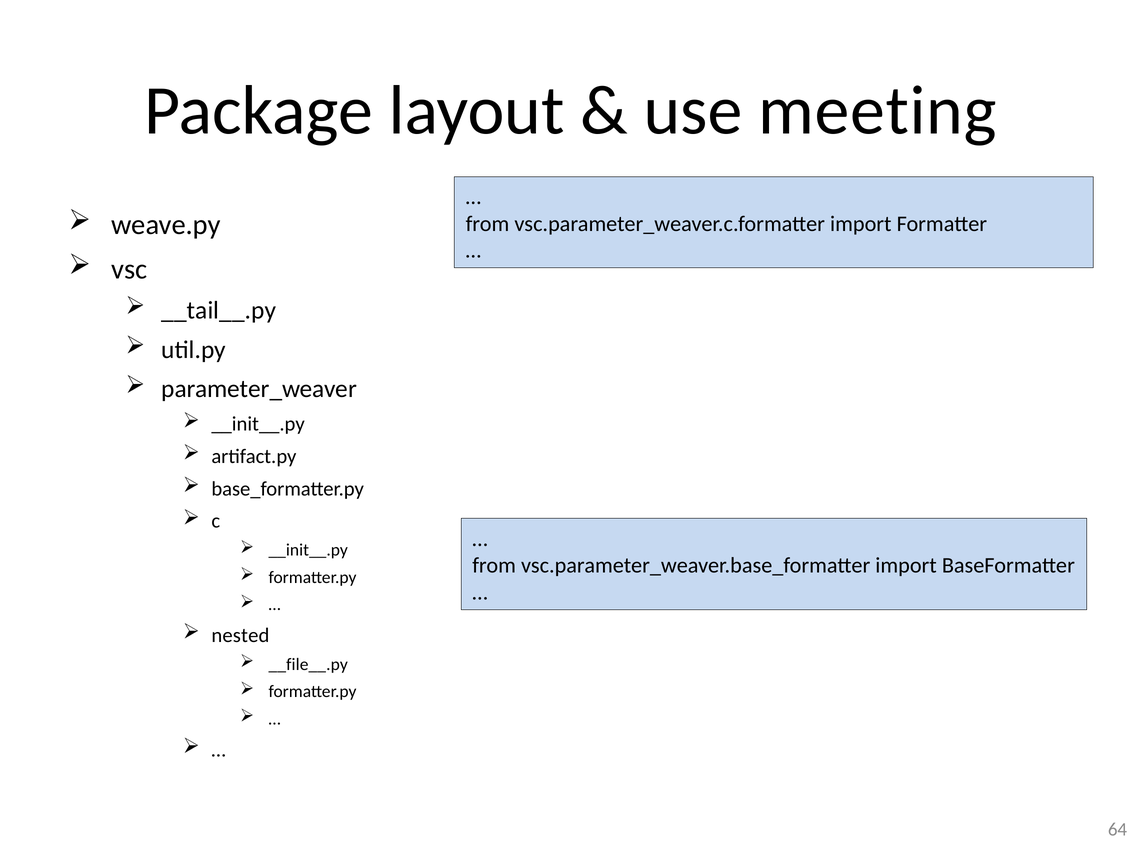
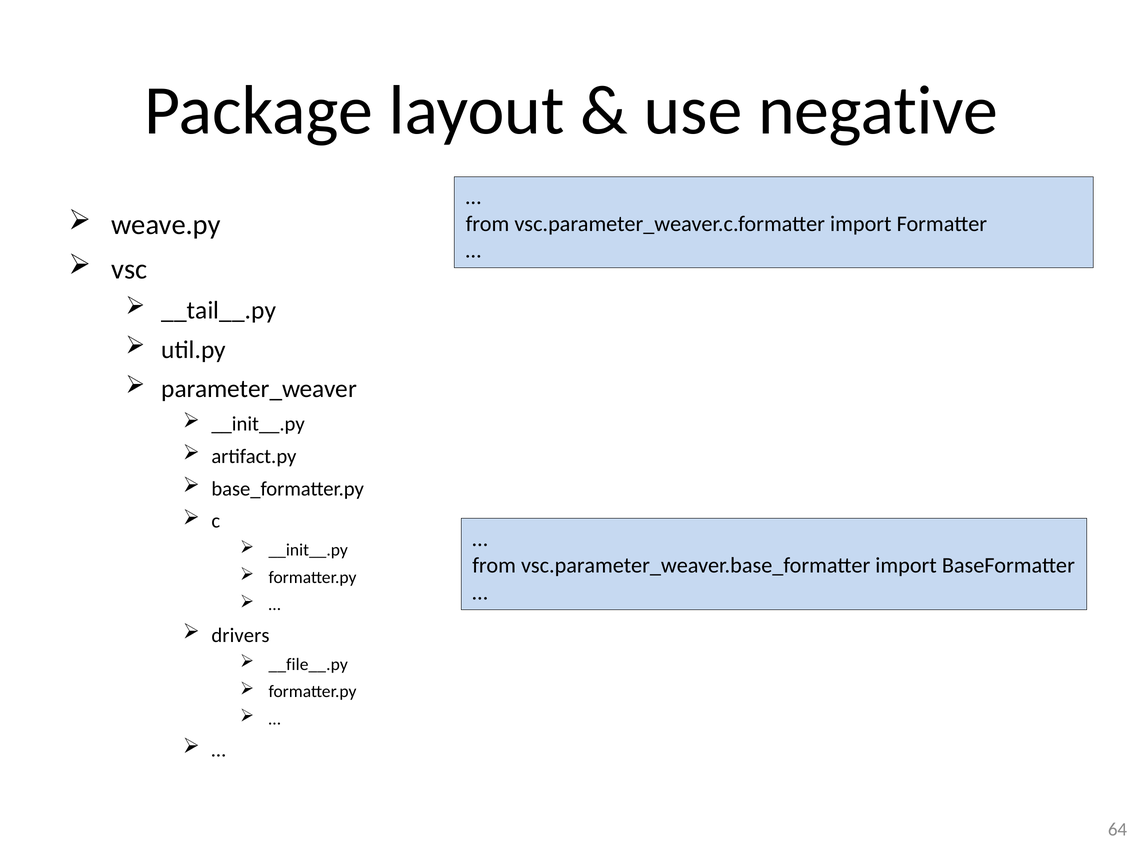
meeting: meeting -> negative (878, 111)
nested: nested -> drivers (240, 636)
